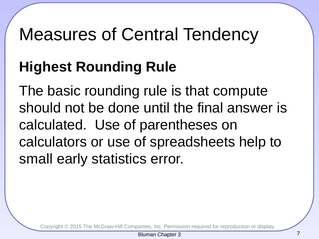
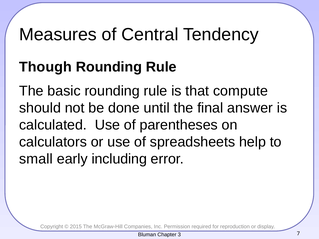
Highest: Highest -> Though (45, 67)
statistics: statistics -> including (119, 159)
